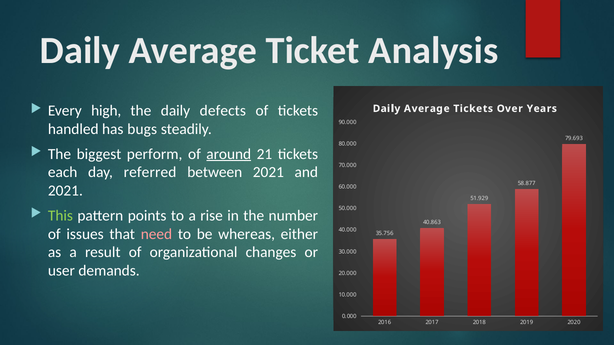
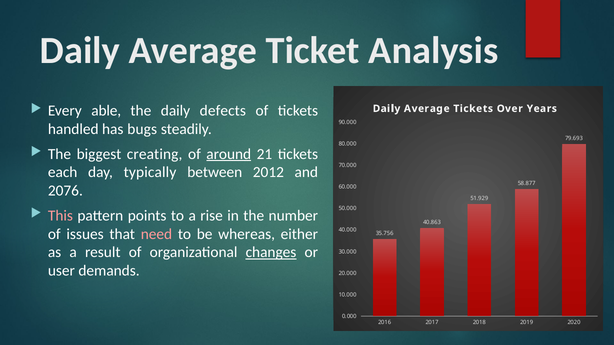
high: high -> able (106, 111)
perform: perform -> creating (155, 154)
referred: referred -> typically (150, 173)
between 2021: 2021 -> 2012 (268, 173)
2021: 2021 -> 2076 (65, 191)
This colour: light green -> pink (60, 216)
changes underline: none -> present (271, 253)
